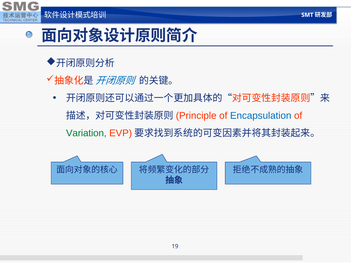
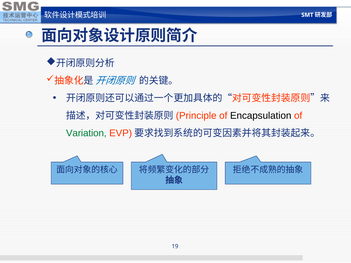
Encapsulation colour: blue -> black (261, 116)
